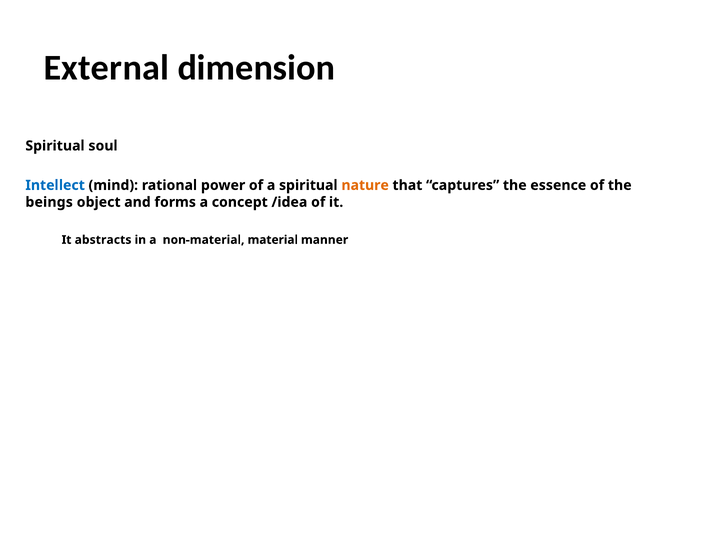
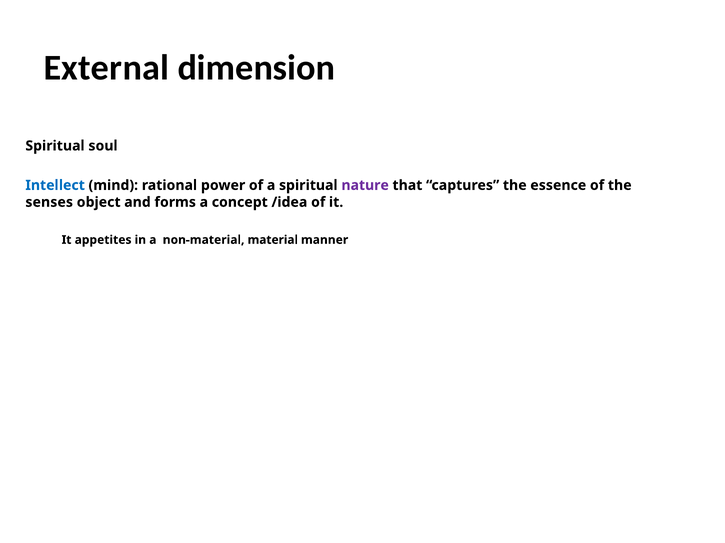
nature colour: orange -> purple (365, 186)
beings: beings -> senses (49, 202)
abstracts: abstracts -> appetites (103, 240)
